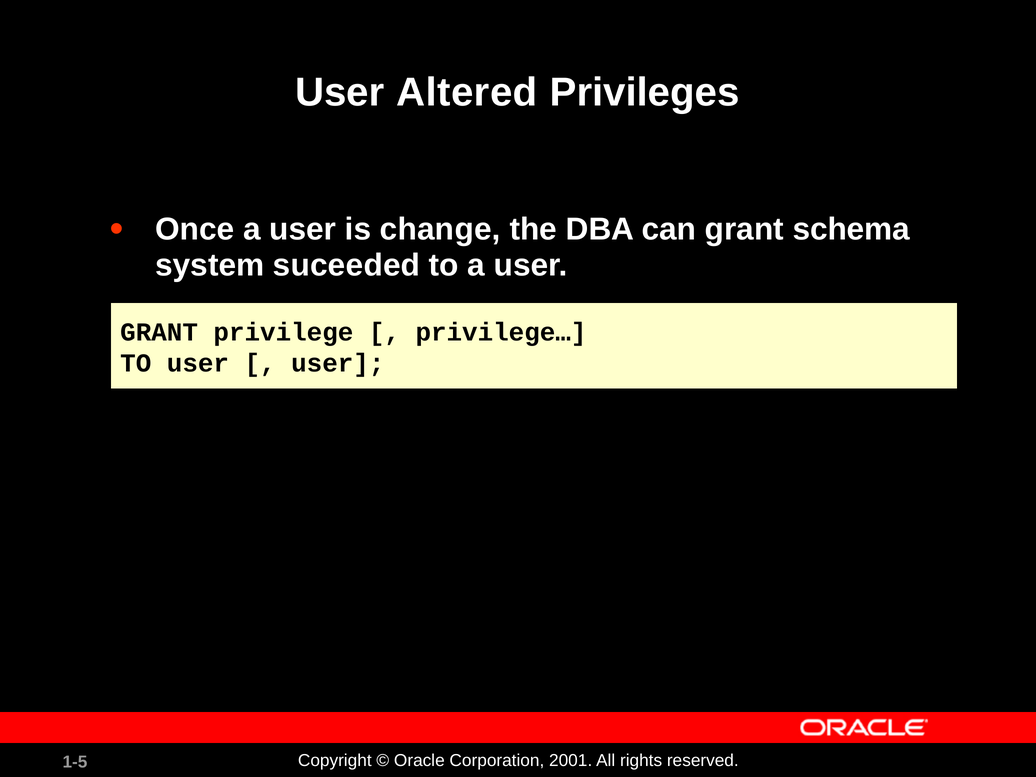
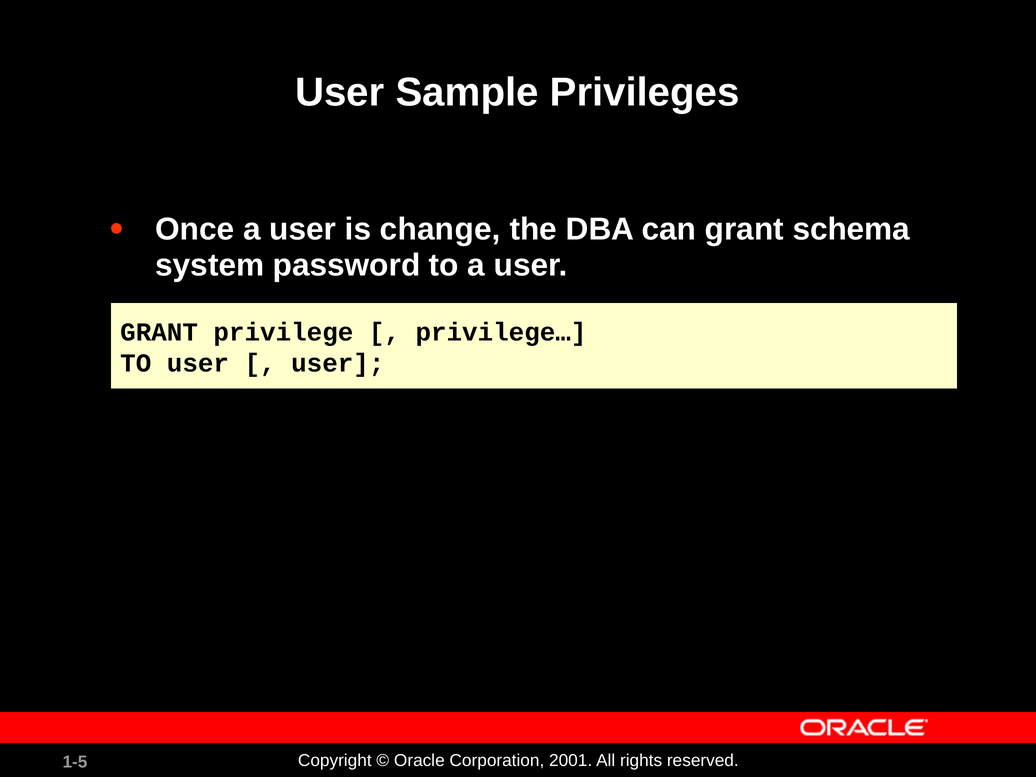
Altered: Altered -> Sample (467, 92)
suceeded: suceeded -> password (347, 265)
